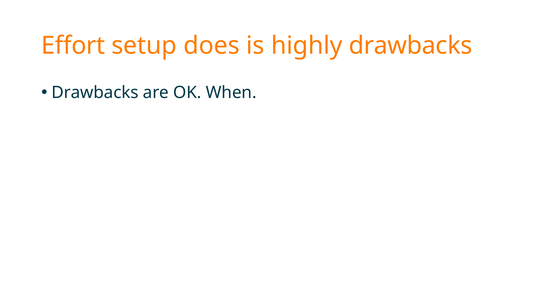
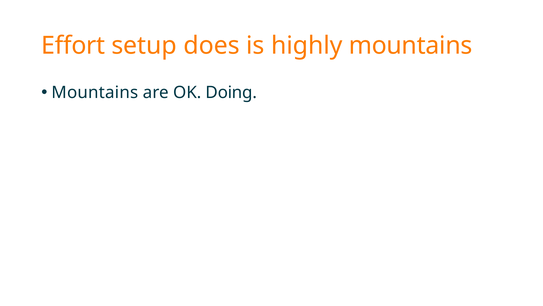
highly drawbacks: drawbacks -> mountains (411, 46)
Drawbacks: Drawbacks -> Mountains (95, 92)
When: When -> Doing (231, 92)
